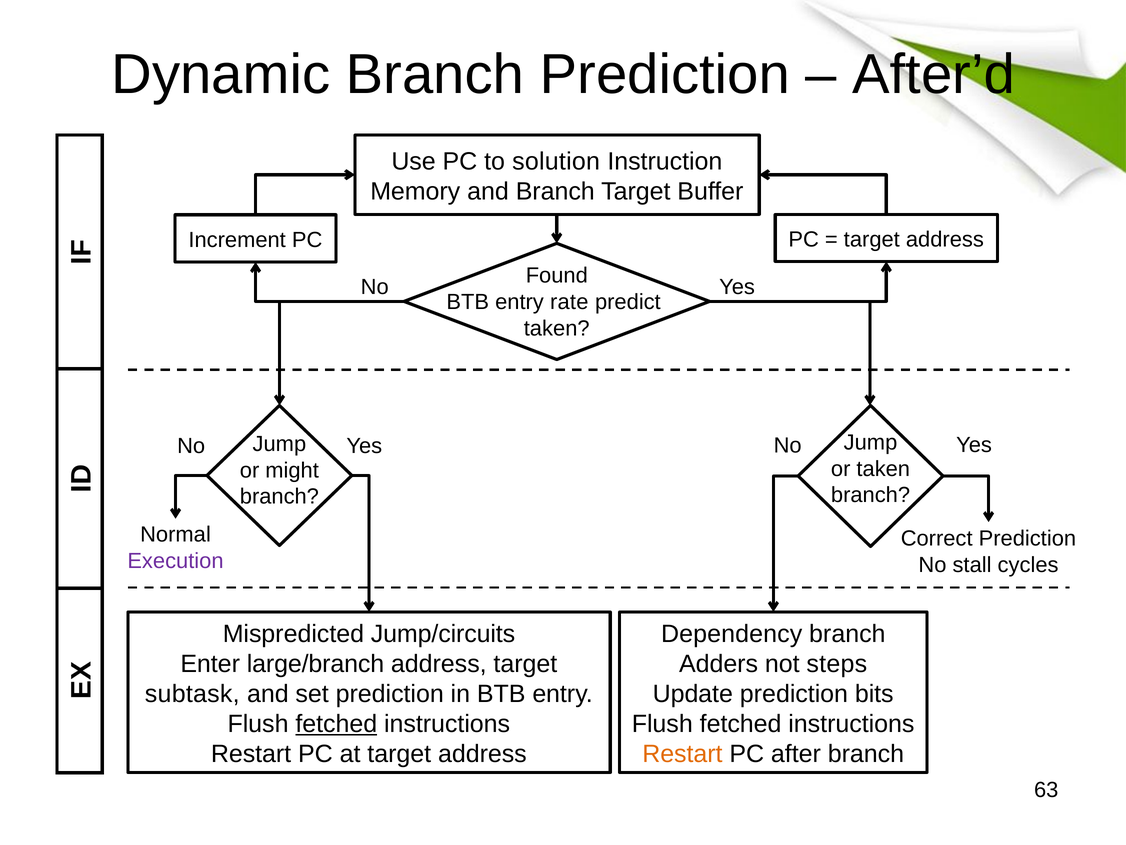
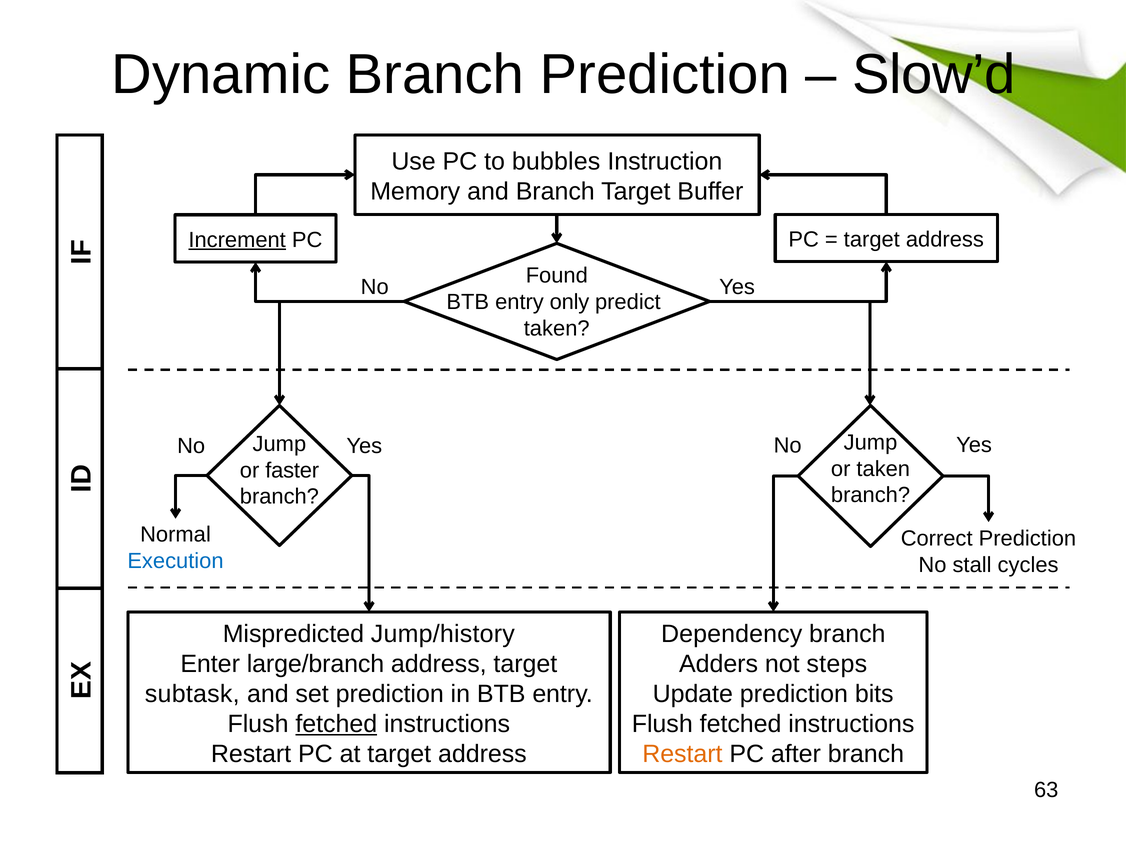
After’d: After’d -> Slow’d (934, 75)
solution: solution -> bubbles (556, 161)
Increment underline: none -> present (237, 240)
rate: rate -> only (569, 302)
might: might -> faster (292, 470)
Execution colour: purple -> blue (175, 561)
Jump/circuits: Jump/circuits -> Jump/history (443, 634)
